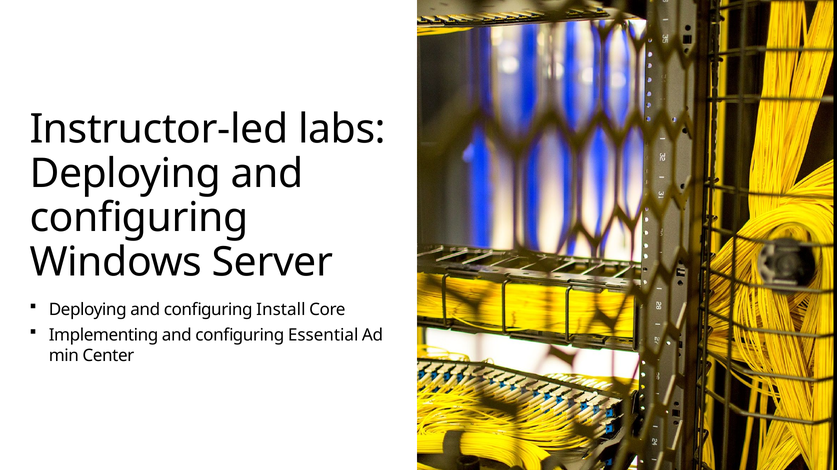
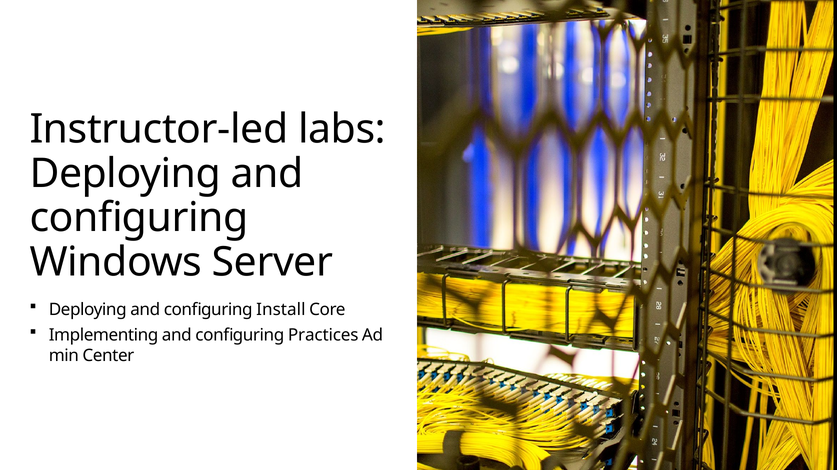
Essential: Essential -> Practices (323, 336)
